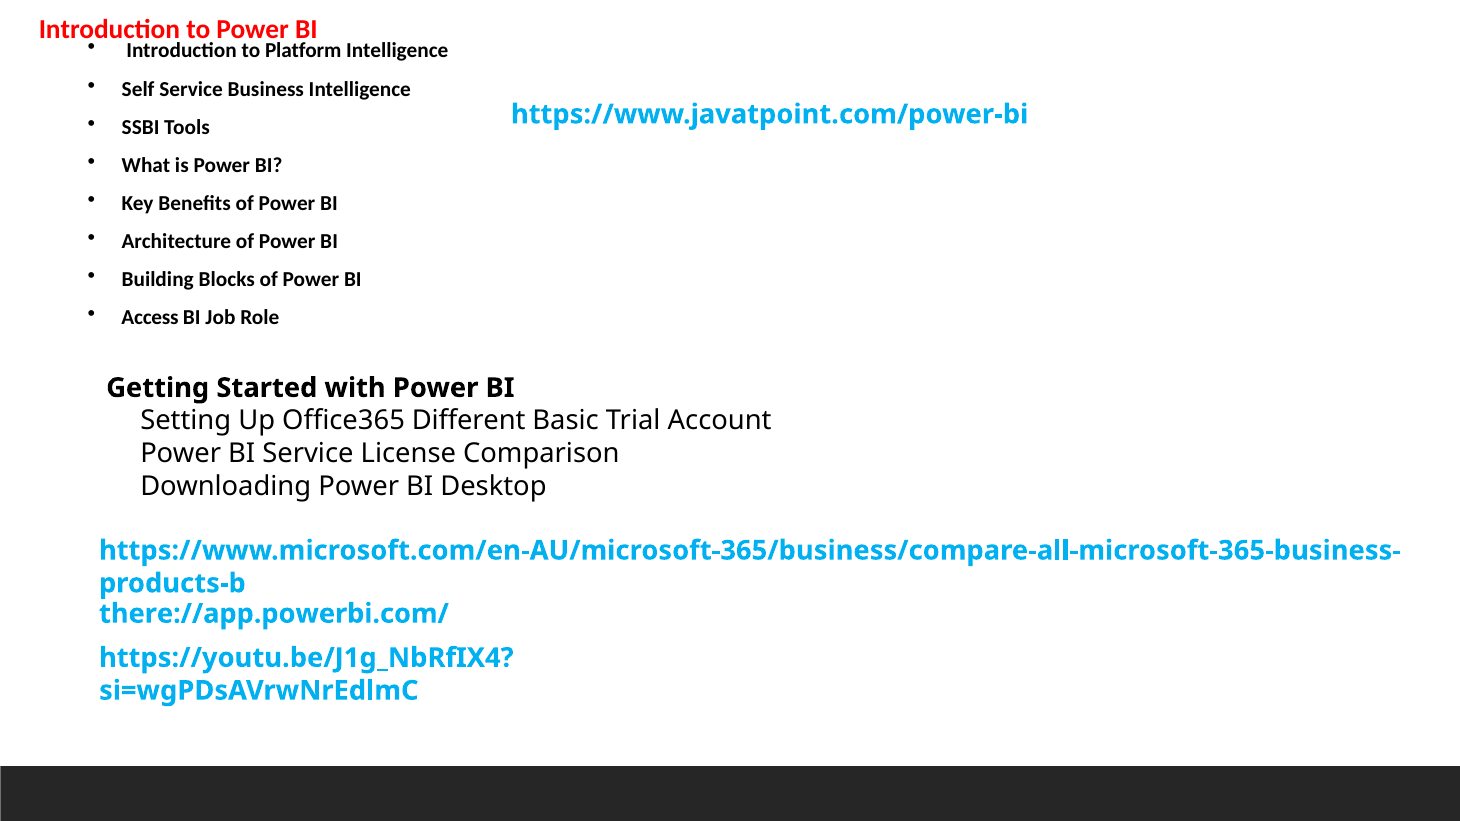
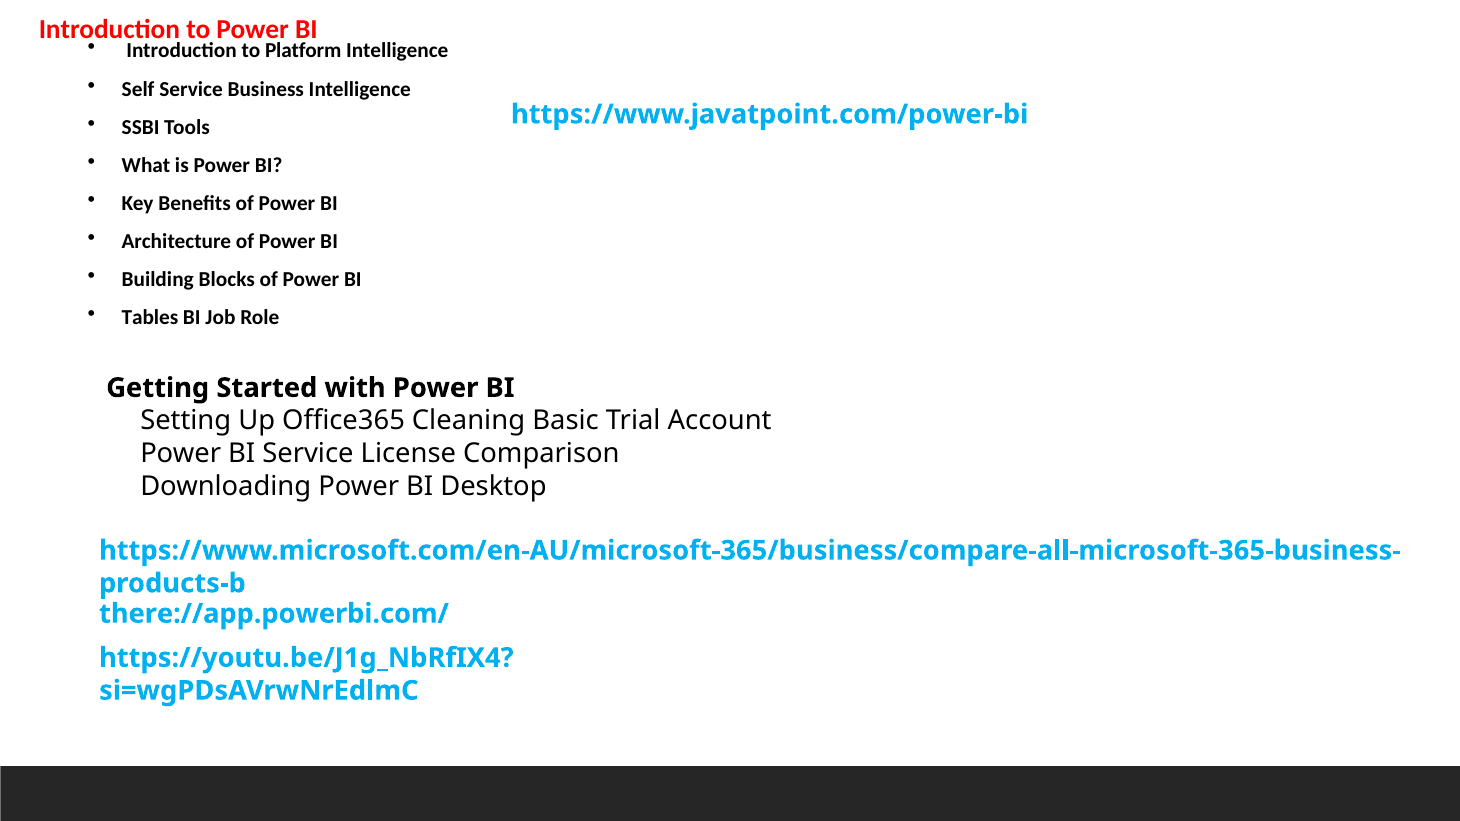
Access: Access -> Tables (150, 318)
Different: Different -> Cleaning (469, 421)
